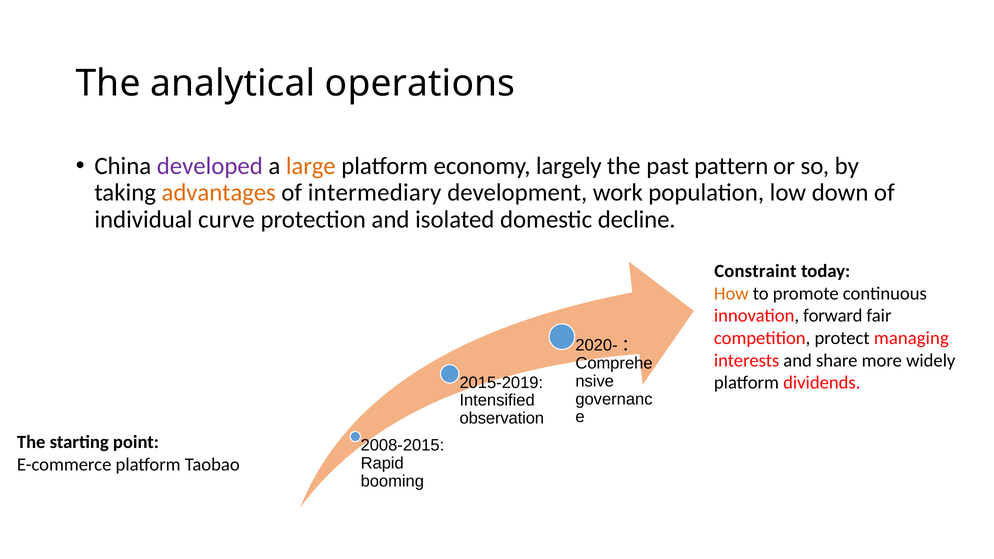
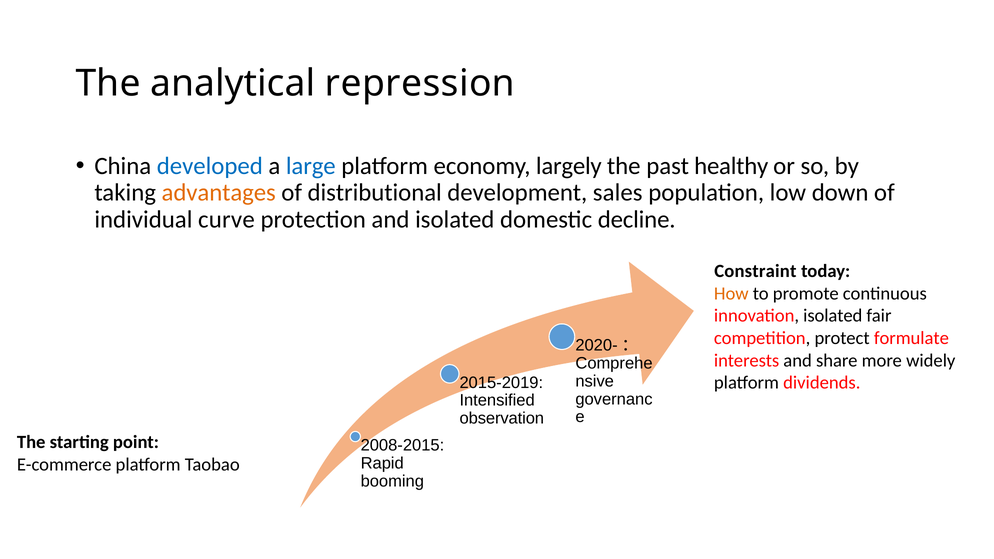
operations: operations -> repression (420, 84)
developed colour: purple -> blue (210, 166)
large colour: orange -> blue (311, 166)
pattern: pattern -> healthy (731, 166)
intermediary: intermediary -> distributional (375, 193)
work: work -> sales (618, 193)
innovation forward: forward -> isolated (833, 316)
managing: managing -> formulate (911, 338)
